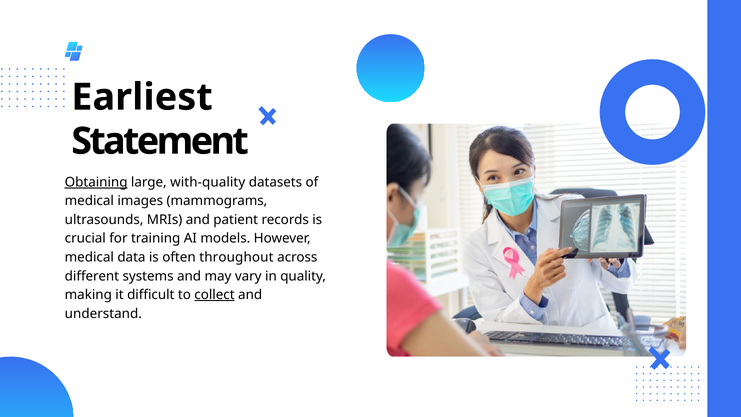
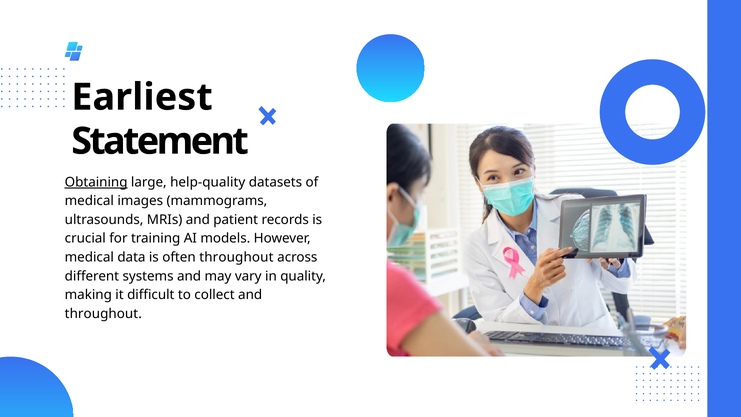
with-quality: with-quality -> help-quality (208, 182)
collect underline: present -> none (215, 295)
understand: understand -> throughout (103, 313)
